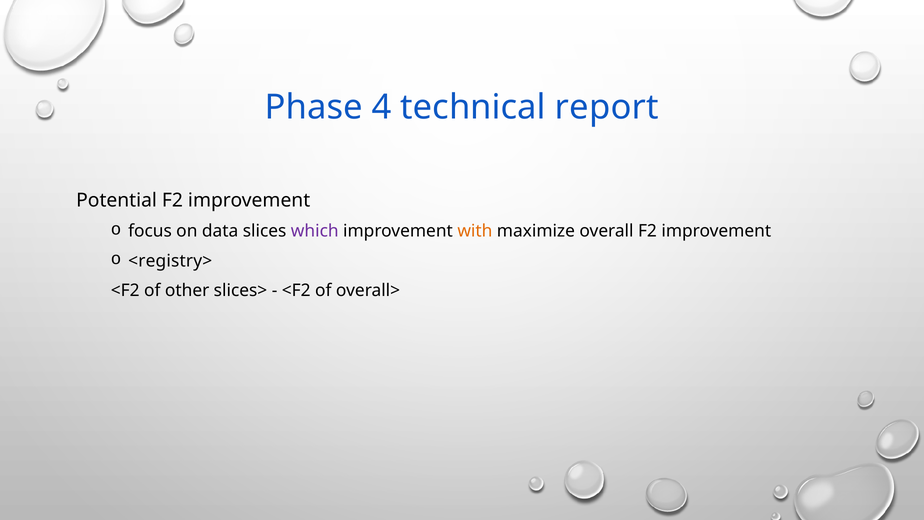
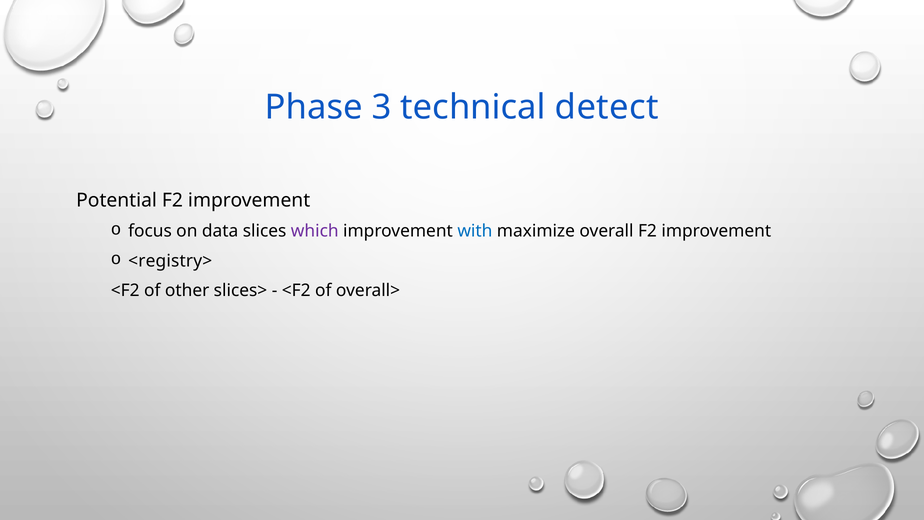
4: 4 -> 3 (382, 107)
report: report -> detect (607, 107)
with colour: orange -> blue (475, 231)
